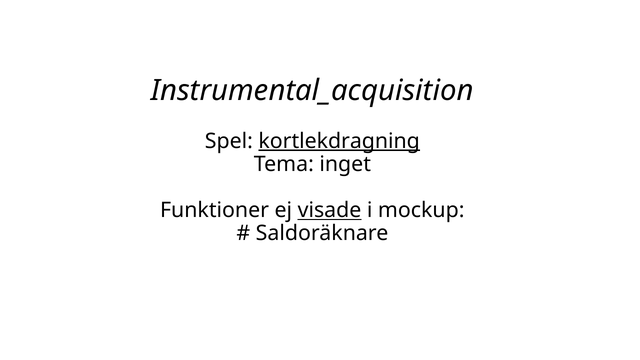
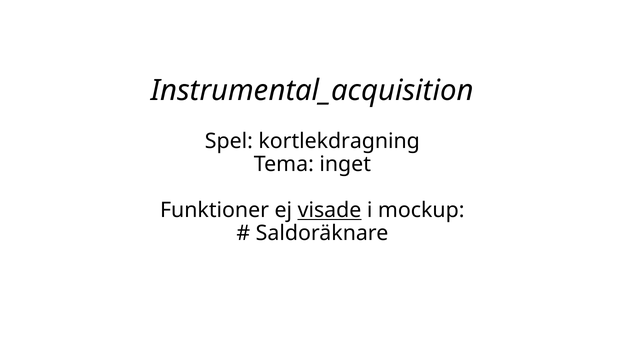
kortlekdragning underline: present -> none (339, 141)
